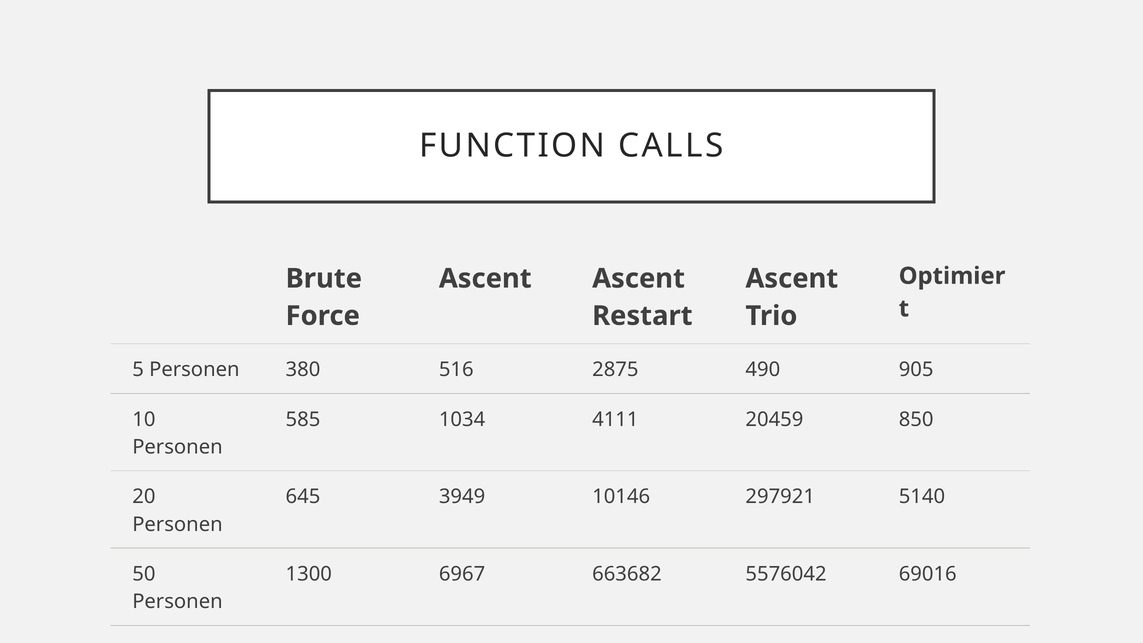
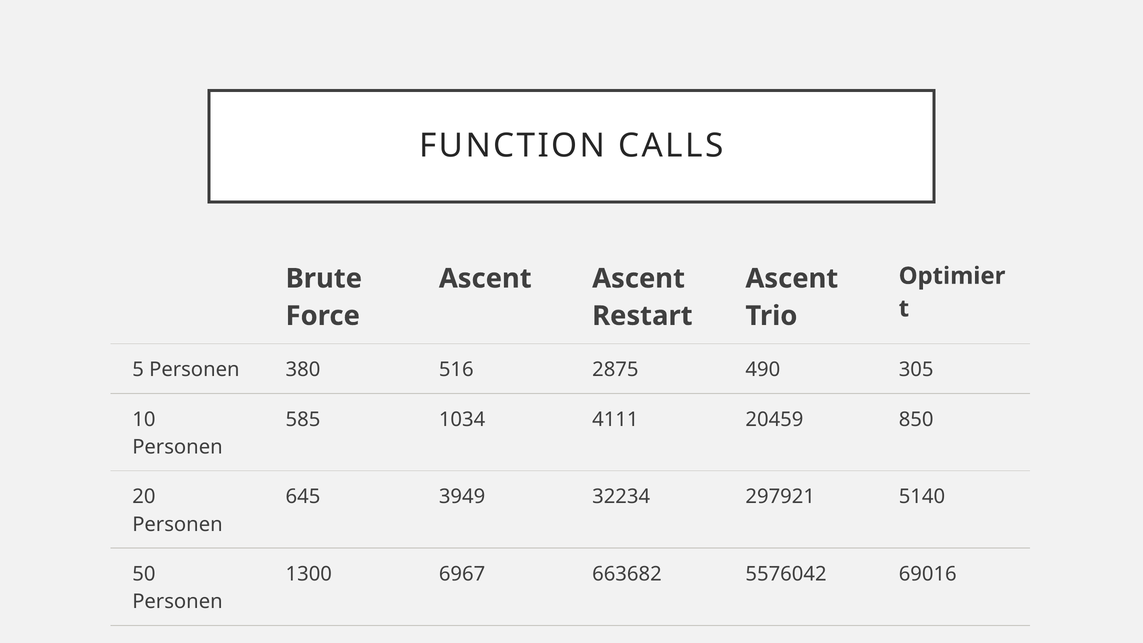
905: 905 -> 305 (916, 370)
10146: 10146 -> 32234 (621, 497)
